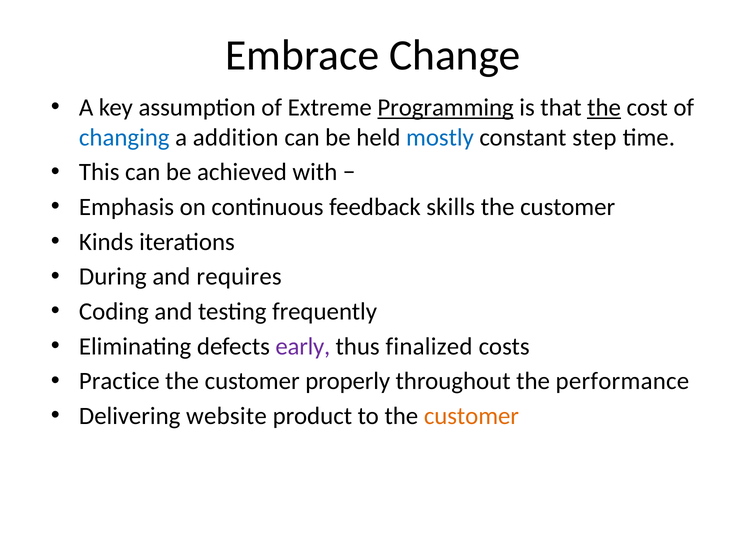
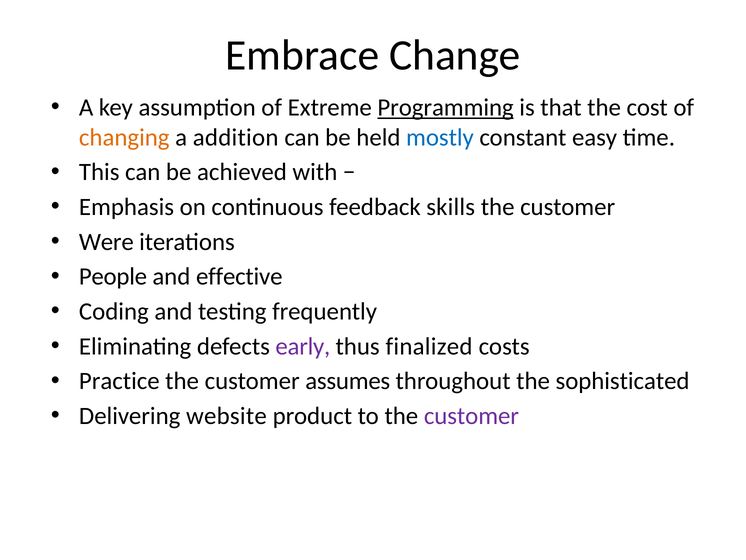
the underline: present -> none (604, 107)
changing colour: blue -> orange (124, 137)
step: step -> easy (595, 137)
Kinds: Kinds -> Were (106, 242)
During: During -> People (113, 276)
requires: requires -> effective (239, 276)
properly: properly -> assumes (348, 381)
performance: performance -> sophisticated (623, 381)
customer colour: orange -> purple (471, 416)
